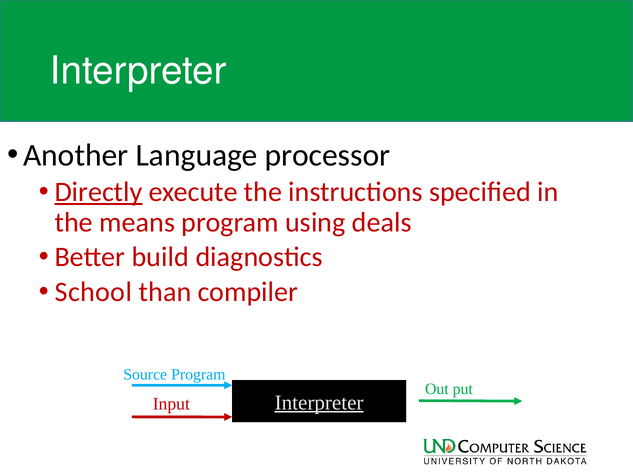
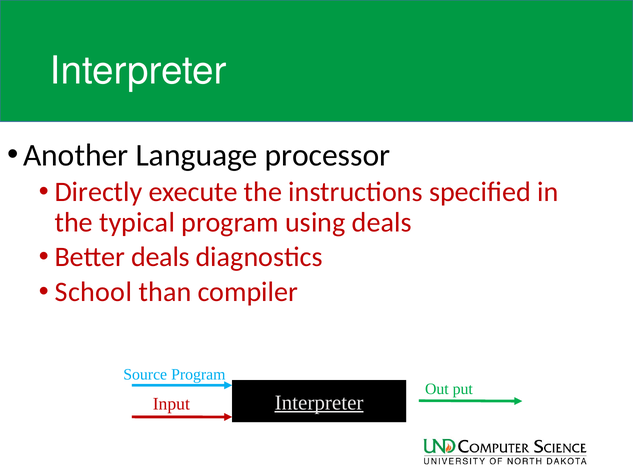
Directly underline: present -> none (99, 192)
means: means -> typical (137, 222)
Better build: build -> deals (161, 257)
